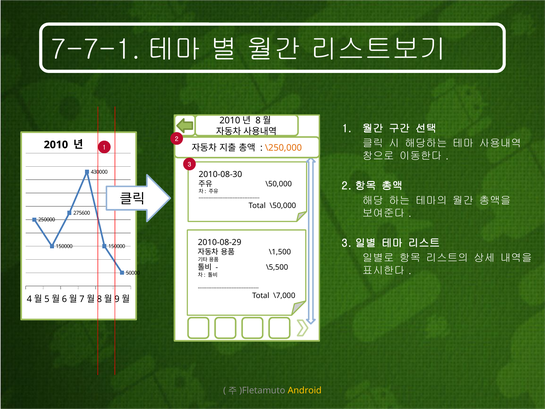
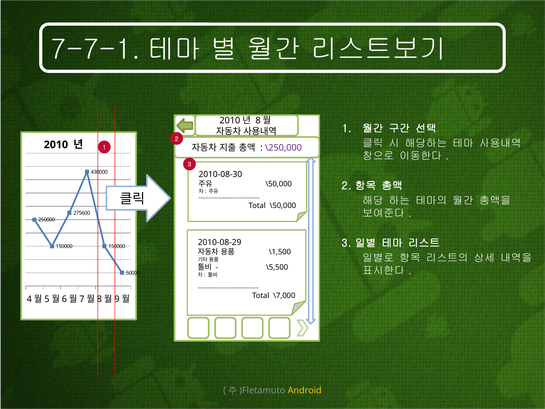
\250,000 colour: orange -> purple (283, 148)
